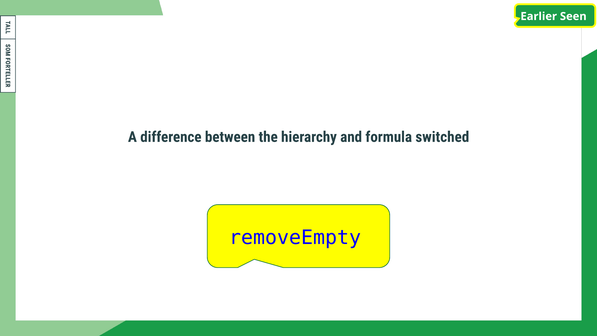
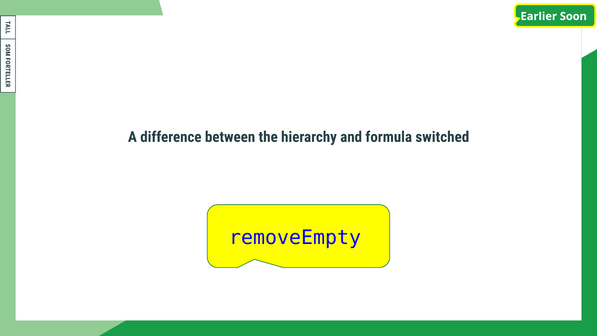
Seen: Seen -> Soon (573, 16)
